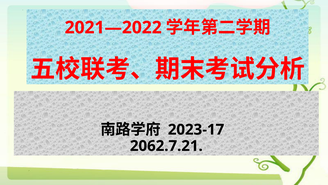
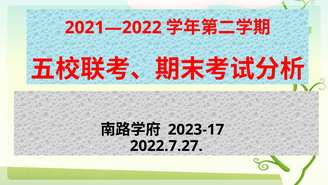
2062.7.21: 2062.7.21 -> 2022.7.27 (166, 146)
